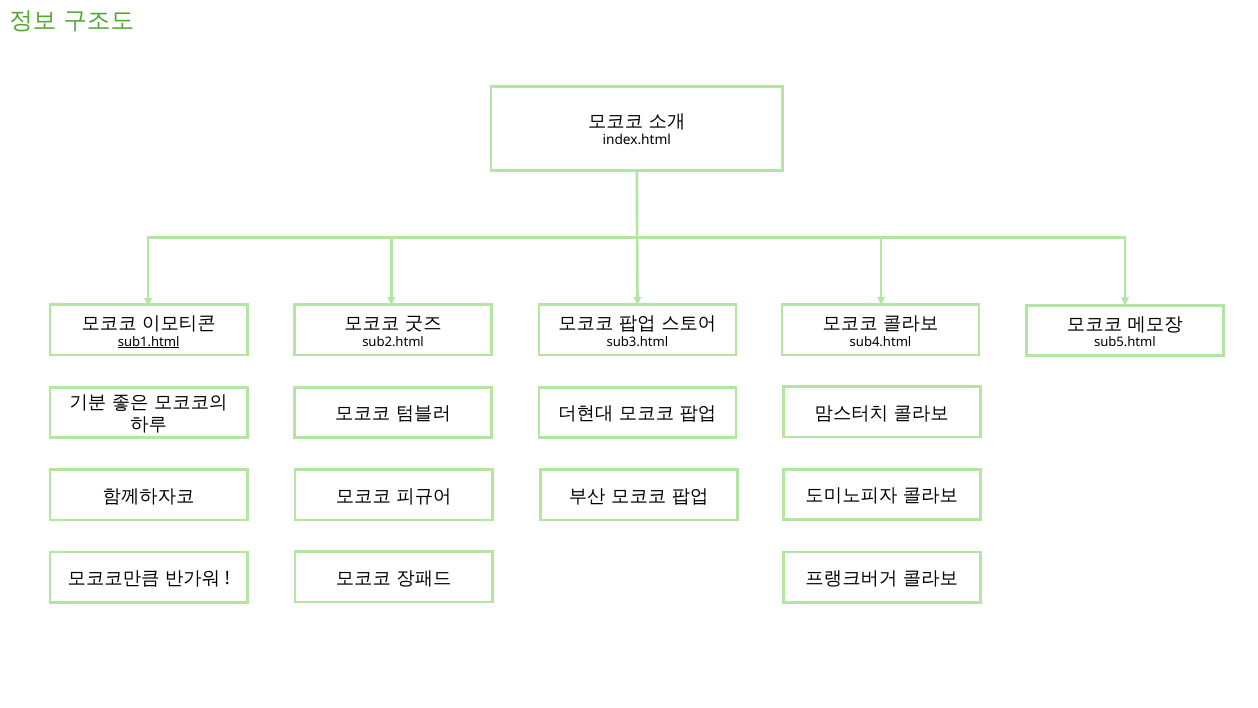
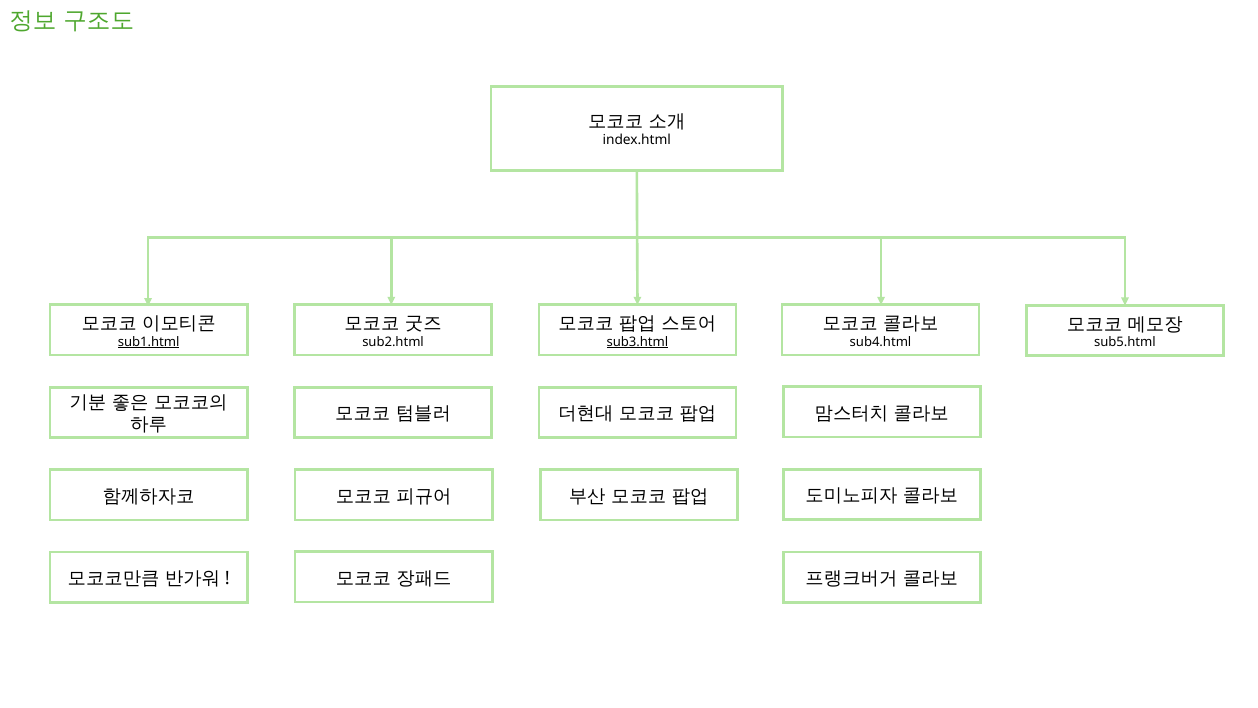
sub3.html underline: none -> present (637, 342)
